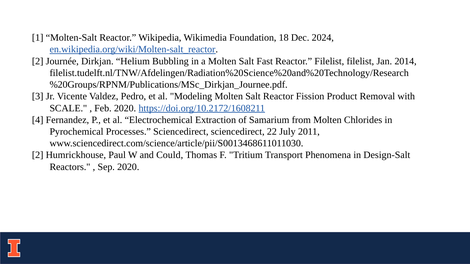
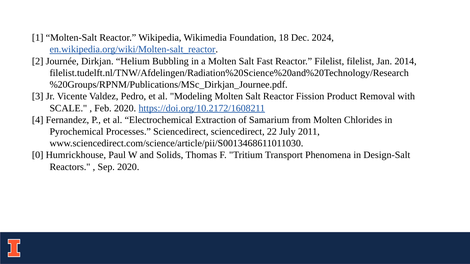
2: 2 -> 0 (38, 155)
Could: Could -> Solids (170, 155)
